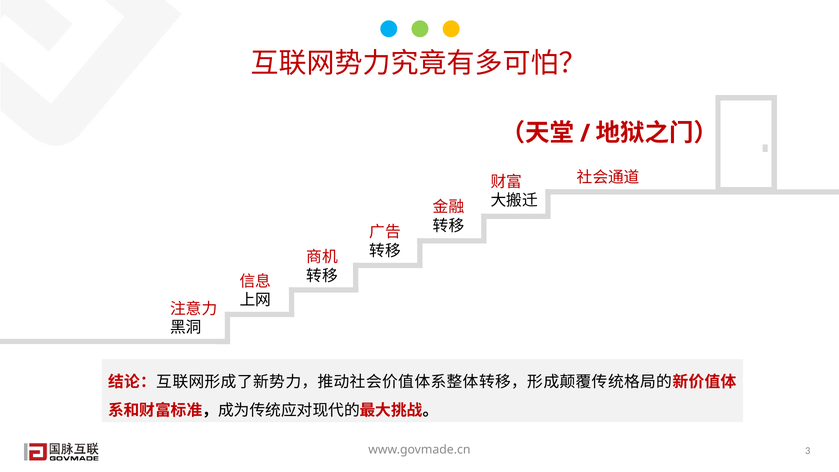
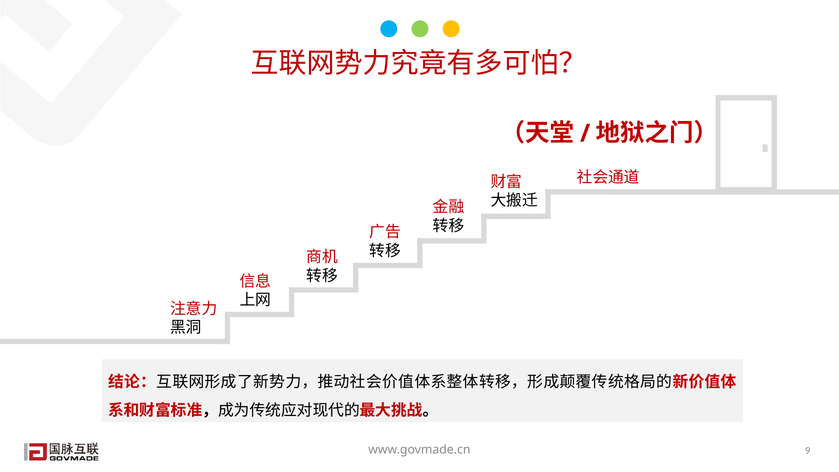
3: 3 -> 9 (808, 451)
